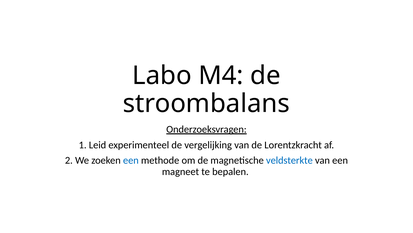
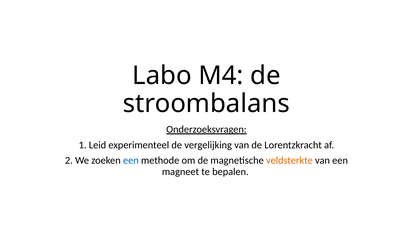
veldsterkte colour: blue -> orange (289, 160)
